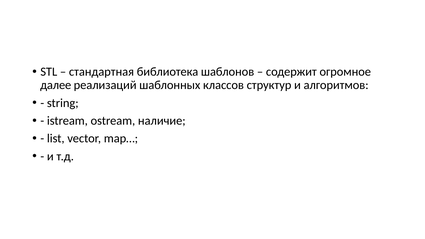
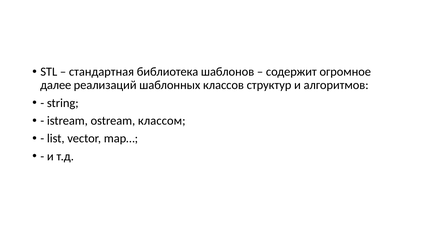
наличие: наличие -> классом (162, 121)
